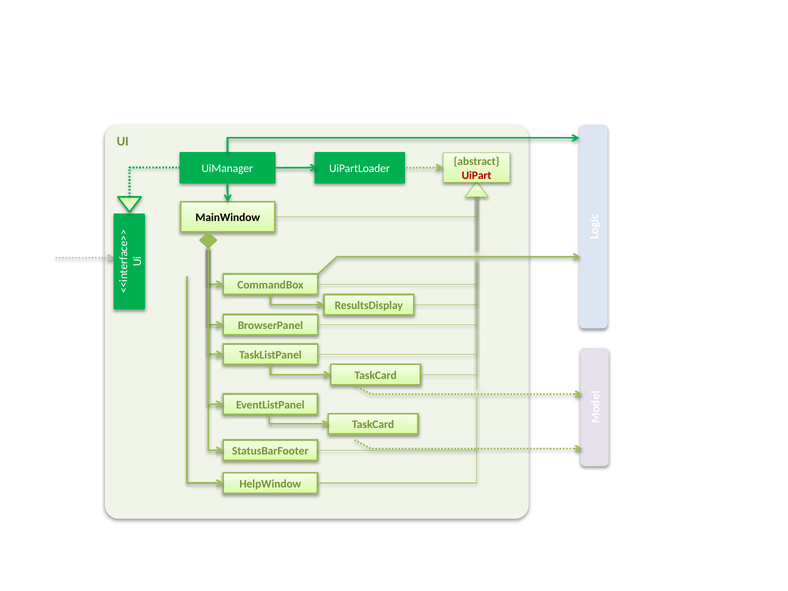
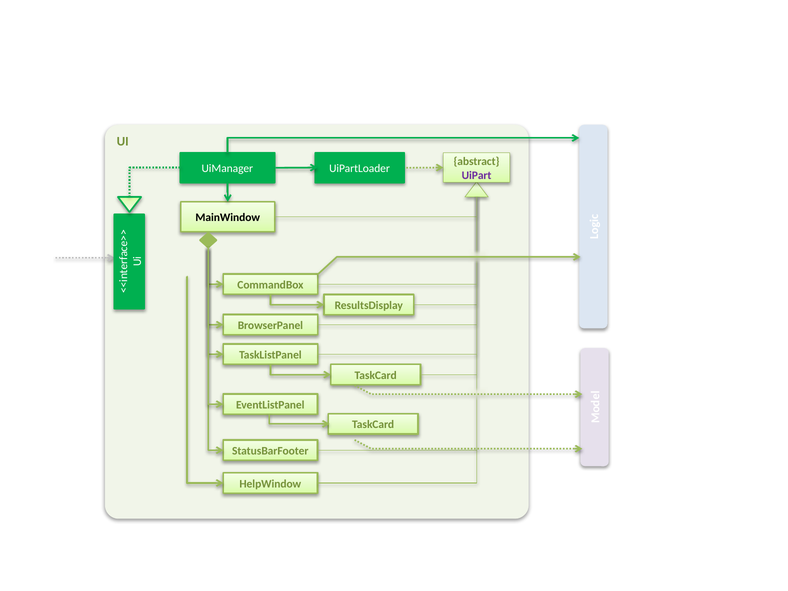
UiPart colour: red -> purple (477, 175)
